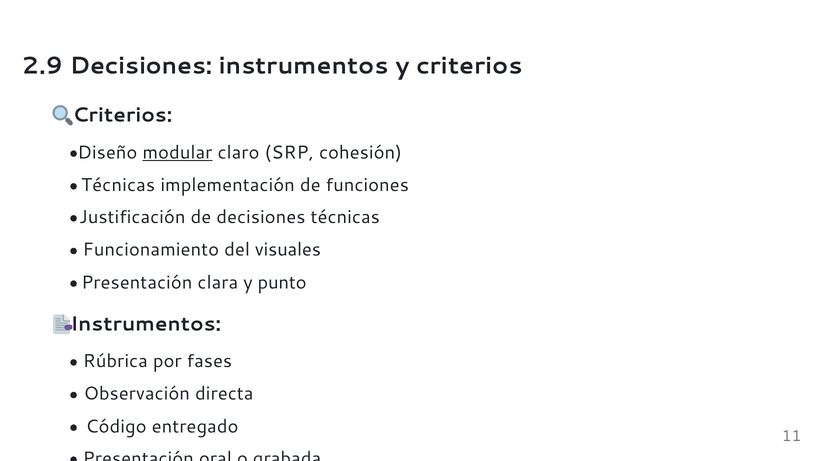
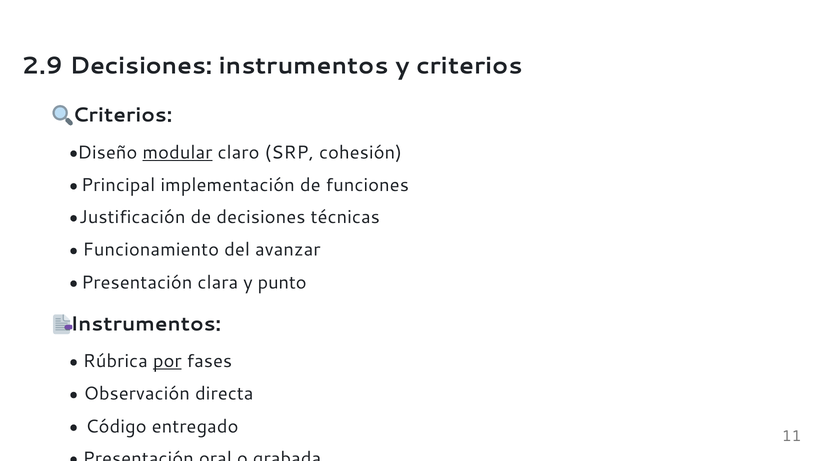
Técnicas: Técnicas -> Principal (118, 185)
visuales: visuales -> avanzar (288, 250)
por underline: none -> present (167, 361)
